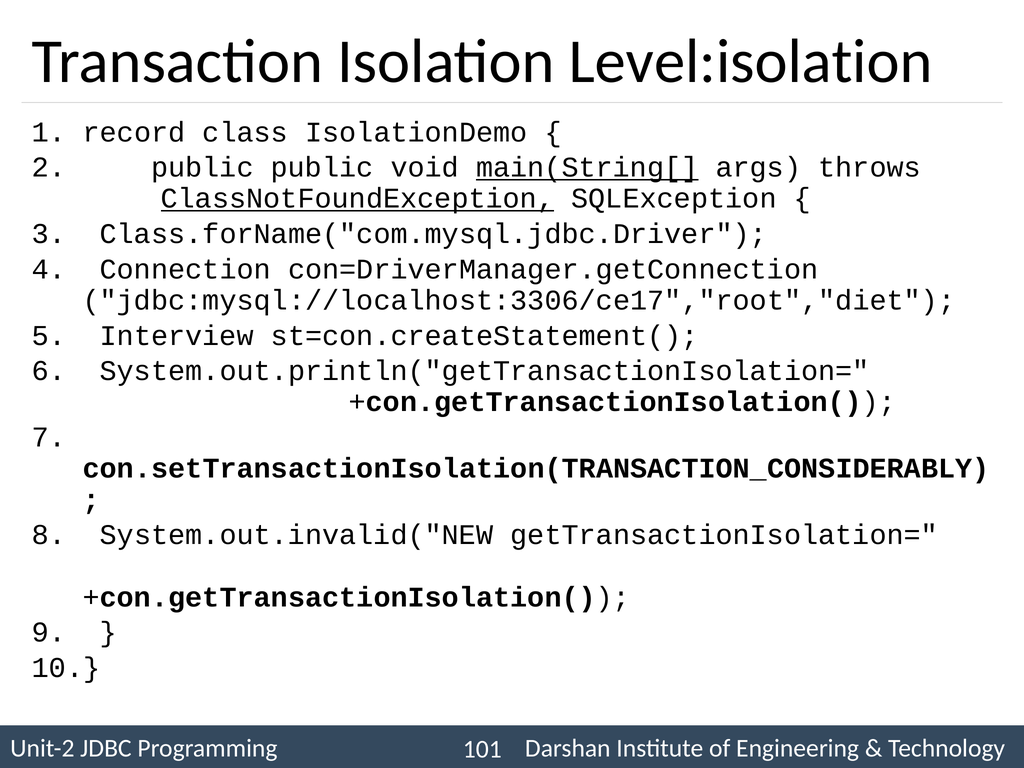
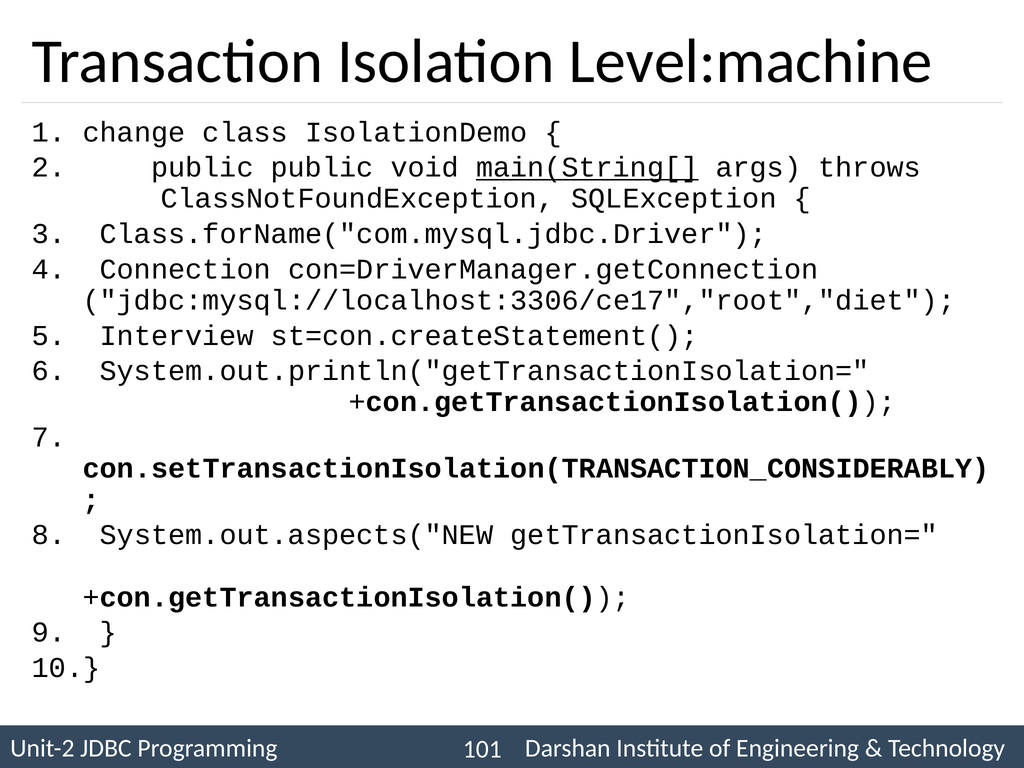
Level:isolation: Level:isolation -> Level:machine (751, 62)
record: record -> change (134, 132)
ClassNotFoundException underline: present -> none (357, 199)
System.out.invalid("NEW: System.out.invalid("NEW -> System.out.aspects("NEW (296, 535)
